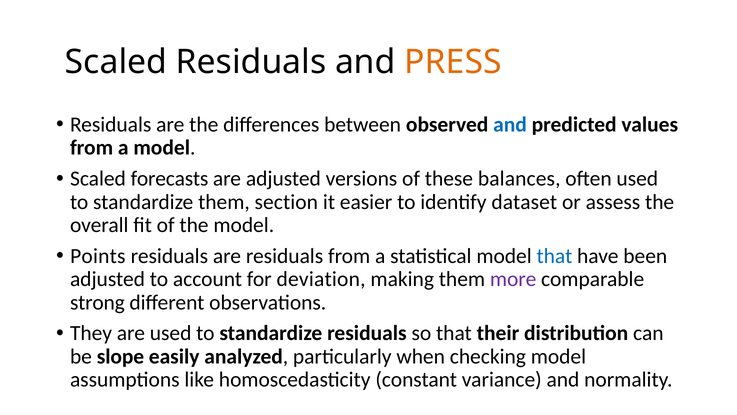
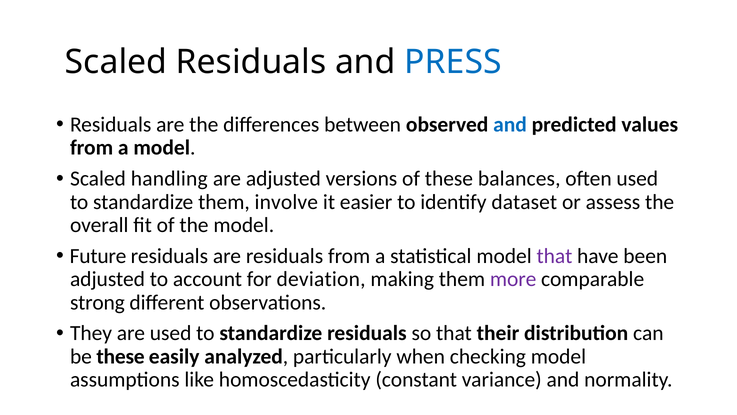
PRESS colour: orange -> blue (453, 62)
forecasts: forecasts -> handling (169, 179)
section: section -> involve (286, 202)
Points: Points -> Future (98, 256)
that colour: blue -> purple (554, 256)
be slope: slope -> these (121, 356)
